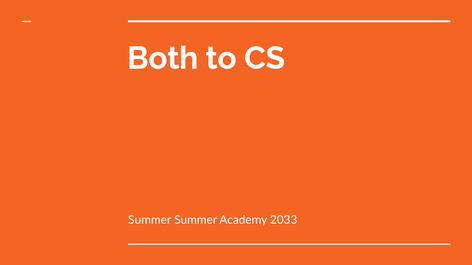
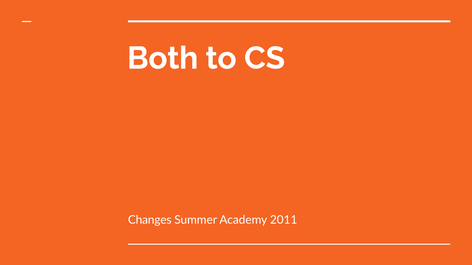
Summer: Summer -> Changes (150, 220)
2033: 2033 -> 2011 (284, 220)
